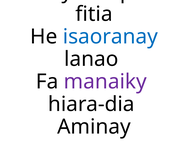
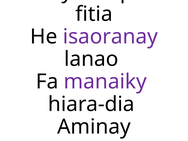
isaoranay colour: blue -> purple (110, 37)
